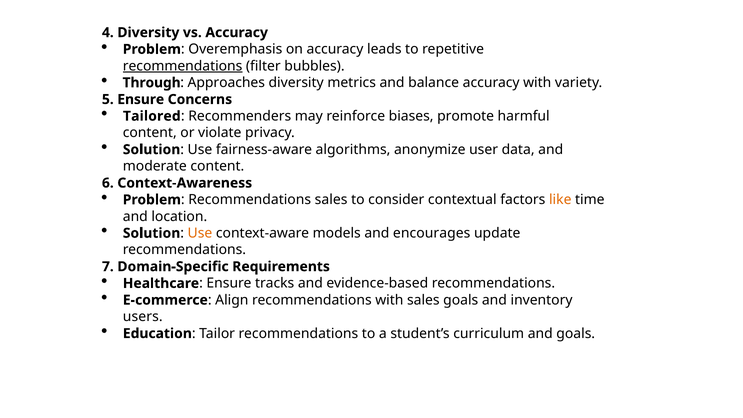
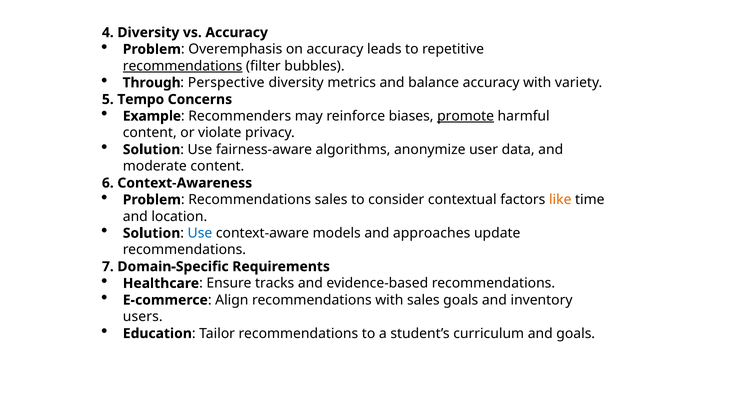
Approaches: Approaches -> Perspective (226, 83)
5 Ensure: Ensure -> Tempo (141, 99)
Tailored: Tailored -> Example (152, 116)
promote underline: none -> present (466, 116)
Use colour: orange -> blue (200, 233)
encourages: encourages -> approaches (432, 233)
